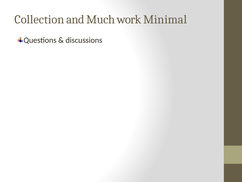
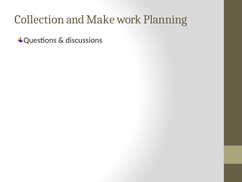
Much: Much -> Make (101, 19)
Minimal: Minimal -> Planning (165, 19)
